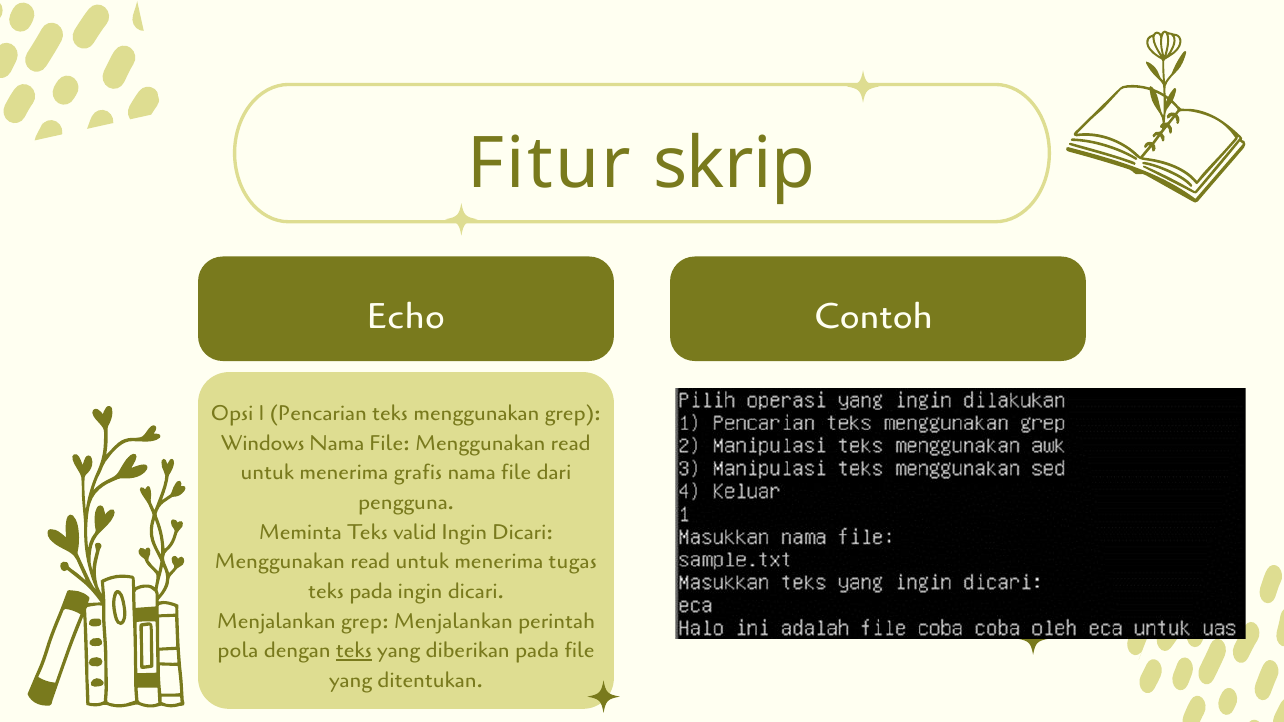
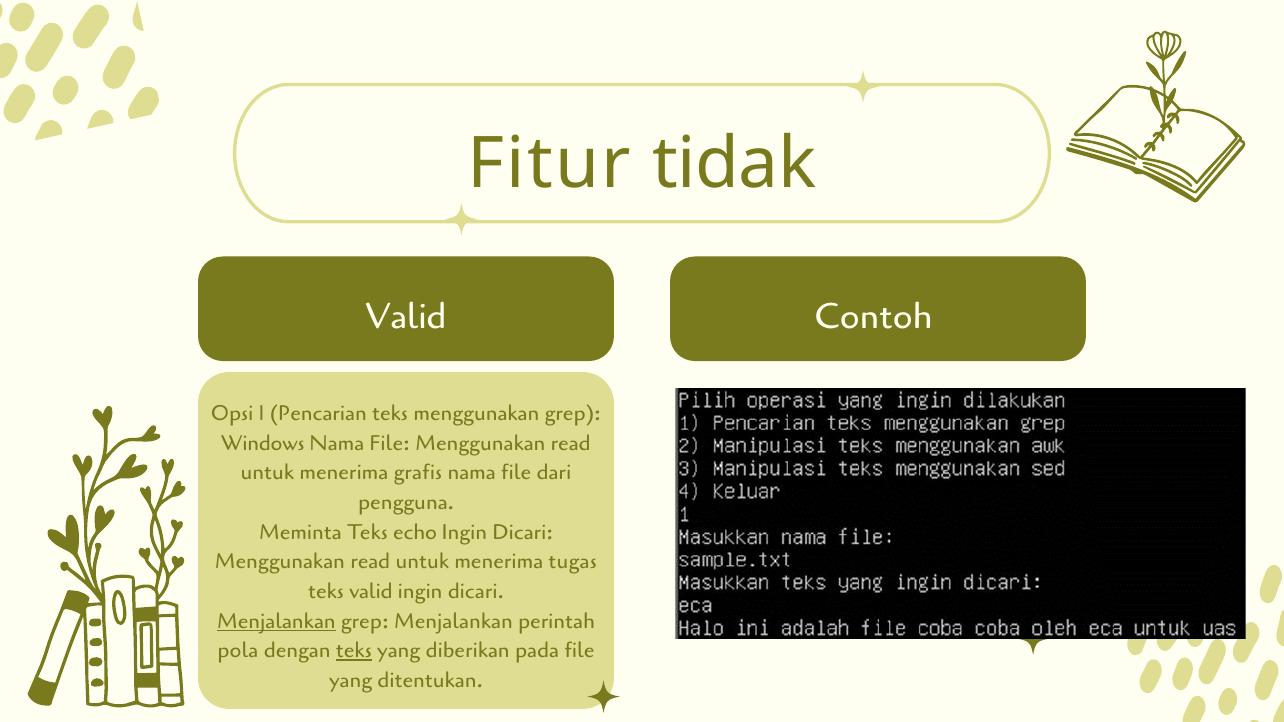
skrip: skrip -> tidak (735, 164)
Echo: Echo -> Valid (406, 316)
valid: valid -> echo (415, 532)
teks pada: pada -> valid (371, 592)
Menjalankan underline: none -> present (276, 621)
